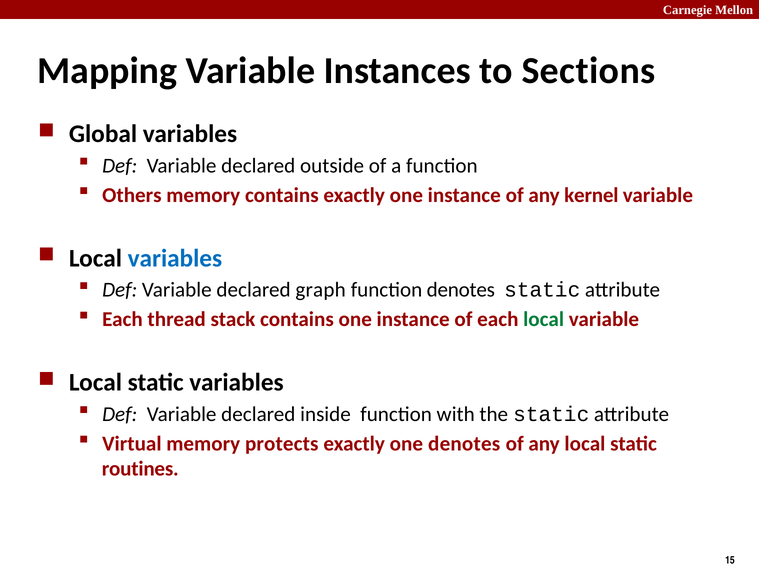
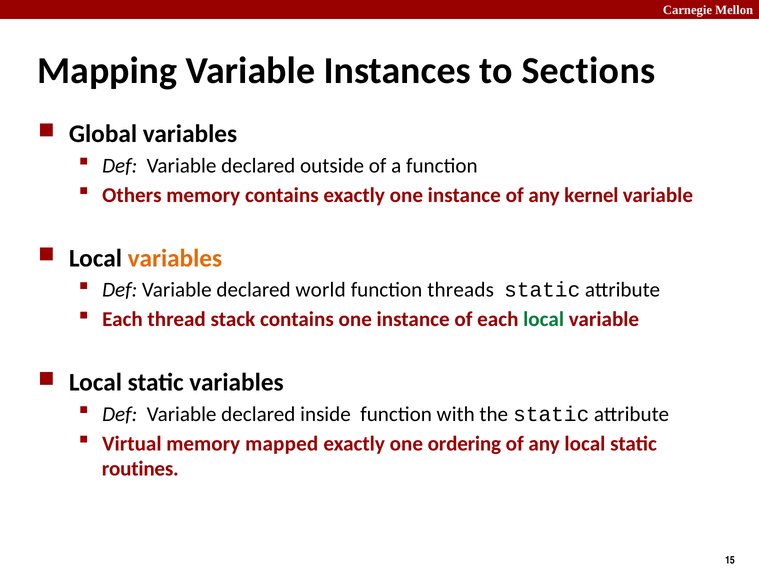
variables colour: blue -> orange (175, 258)
graph: graph -> world (321, 290)
function denotes: denotes -> threads (461, 290)
protects: protects -> mapped (282, 443)
one denotes: denotes -> ordering (464, 443)
